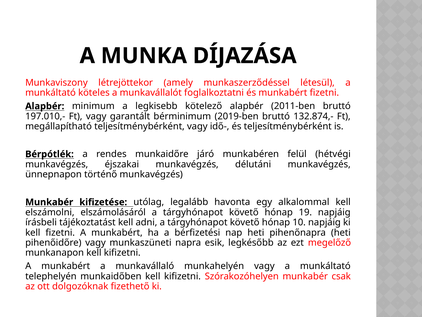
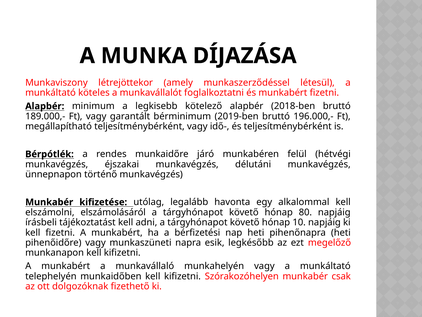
2011-ben: 2011-ben -> 2018-ben (293, 106)
197.010,-: 197.010,- -> 189.000,- (45, 116)
132.874,-: 132.874,- -> 196.000,- (313, 116)
19: 19 -> 80 (305, 212)
